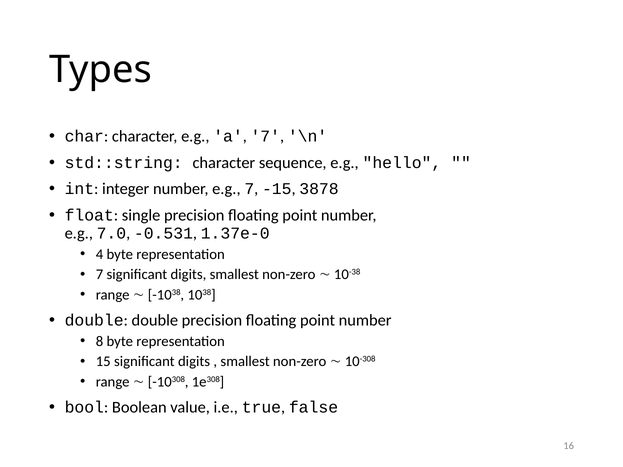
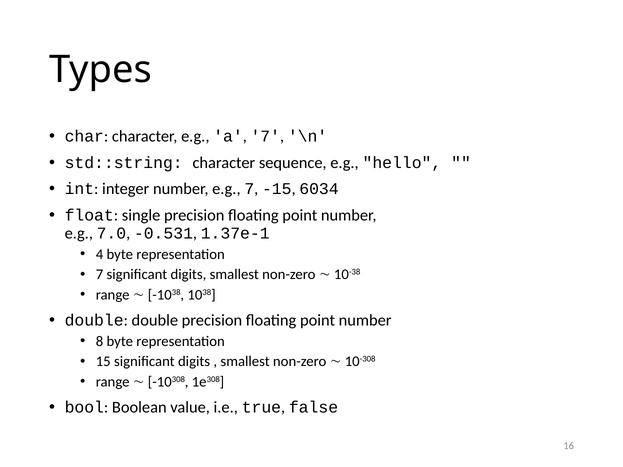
3878: 3878 -> 6034 (319, 189)
1.37e-0: 1.37e-0 -> 1.37e-1 (235, 233)
